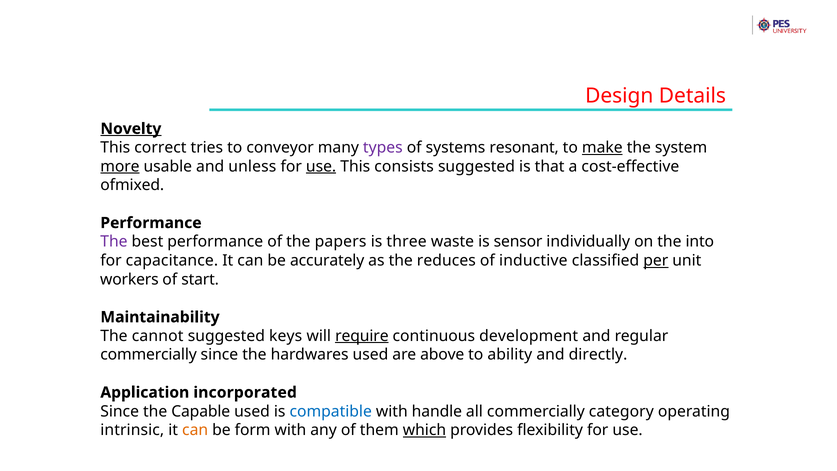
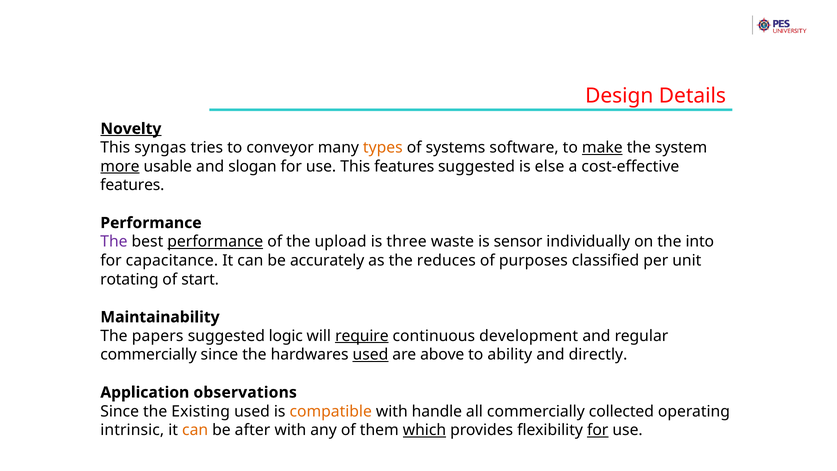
correct: correct -> syngas (160, 148)
types colour: purple -> orange (383, 148)
resonant: resonant -> software (524, 148)
unless: unless -> slogan (252, 166)
use underline: present -> none (321, 166)
This consists: consists -> features (404, 166)
that: that -> else (550, 166)
ofmixed: ofmixed -> features (132, 185)
performance underline: none -> present (215, 242)
papers: papers -> upload (341, 242)
inductive: inductive -> purposes (533, 260)
per underline: present -> none (656, 260)
workers: workers -> rotating (129, 279)
cannot: cannot -> papers (158, 336)
keys: keys -> logic (286, 336)
used underline: none -> present (370, 355)
incorporated: incorporated -> observations (245, 392)
Capable: Capable -> Existing (201, 411)
compatible colour: blue -> orange (331, 411)
category: category -> collected (621, 411)
form: form -> after (253, 430)
for underline: none -> present (598, 430)
